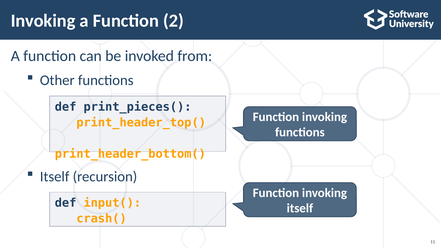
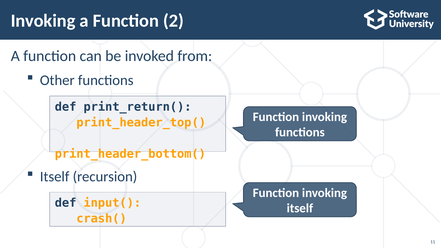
print_pieces(: print_pieces( -> print_return( (138, 107)
